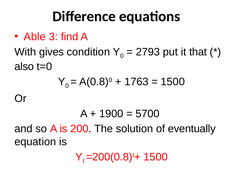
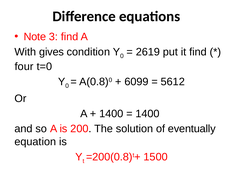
Able: Able -> Note (35, 37)
2793: 2793 -> 2619 (148, 52)
it that: that -> find (198, 52)
also: also -> four (24, 67)
1763: 1763 -> 6099 (136, 82)
1500: 1500 -> 5612 (173, 82)
1900: 1900 -> 1400 (111, 114)
5700: 5700 -> 1400 (148, 114)
